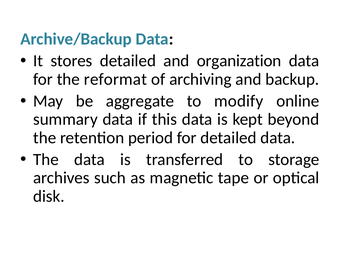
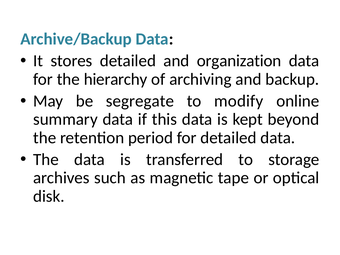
reformat: reformat -> hierarchy (116, 79)
aggregate: aggregate -> segregate (140, 101)
